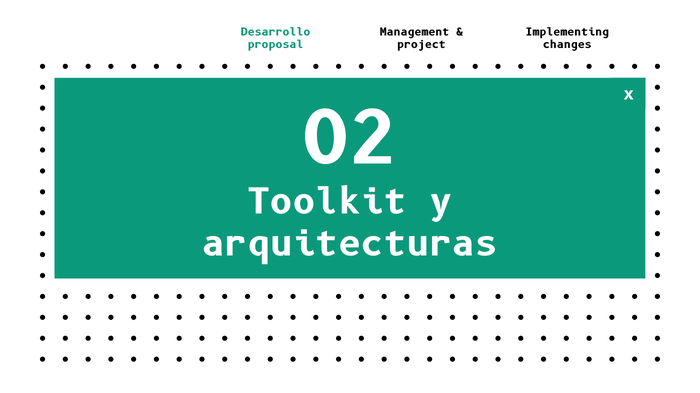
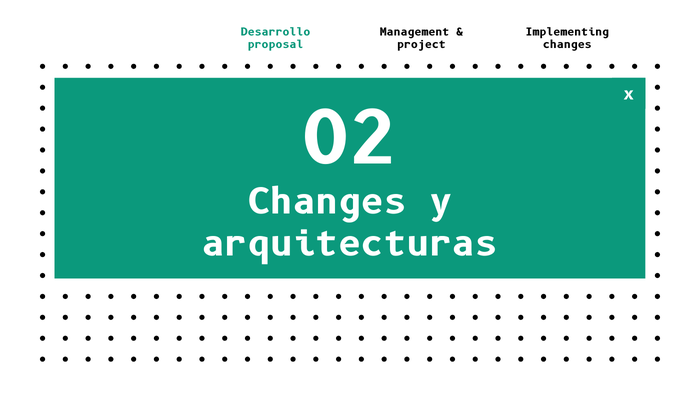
Toolkit: Toolkit -> Changes (327, 203)
